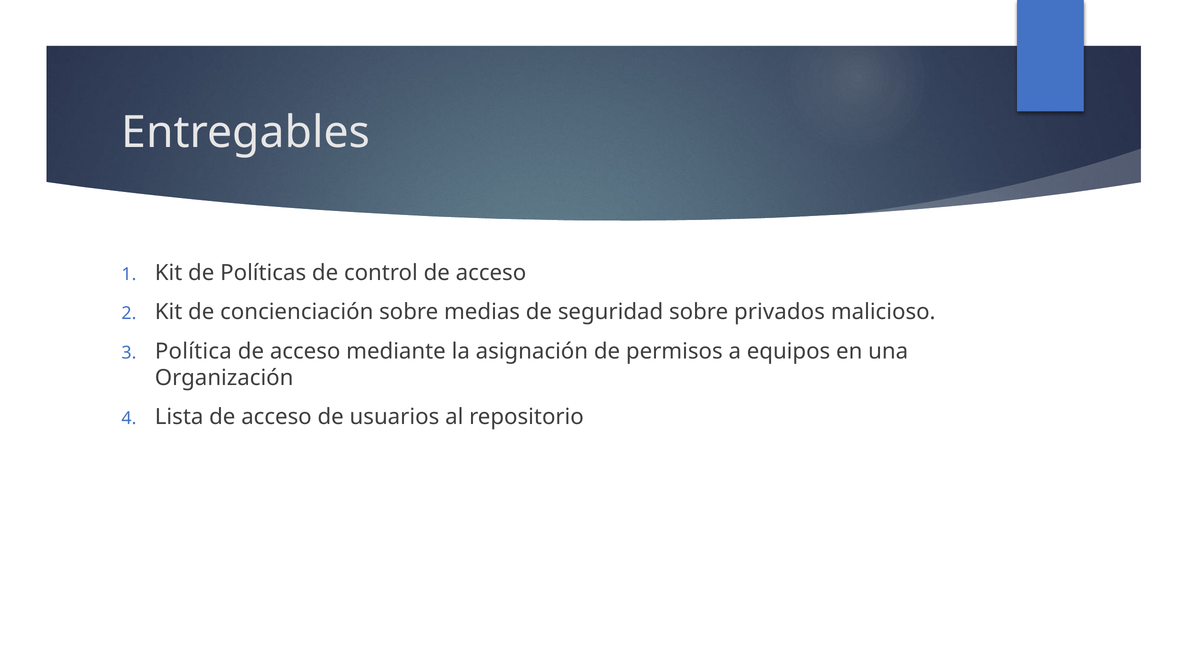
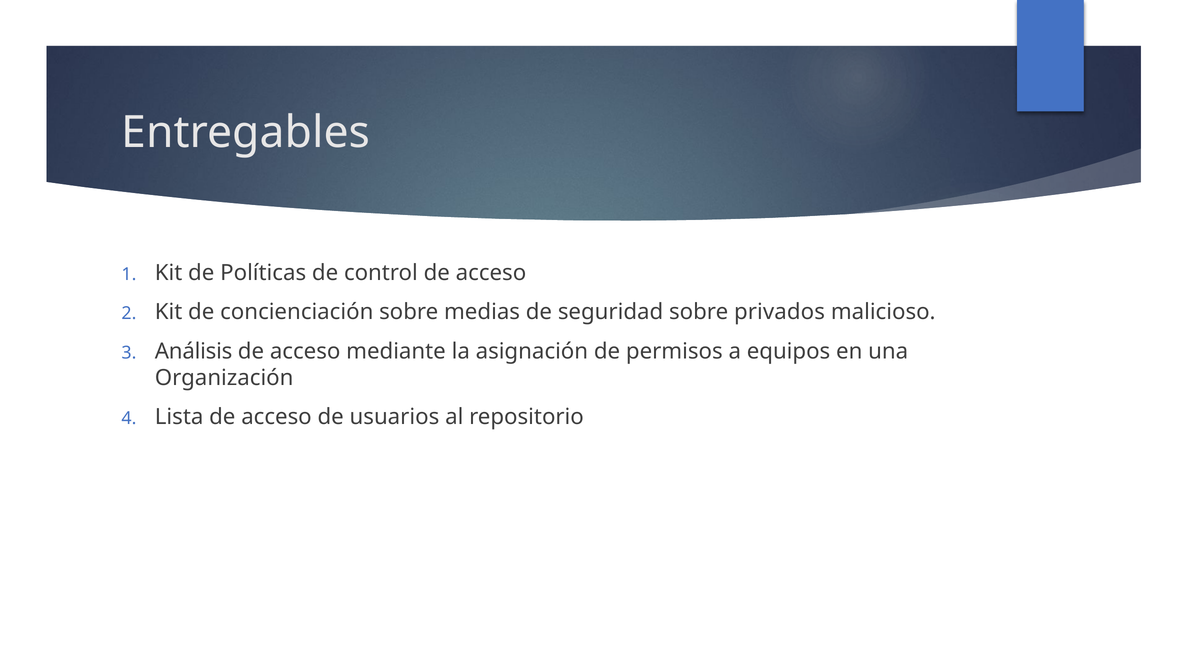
Política: Política -> Análisis (194, 351)
